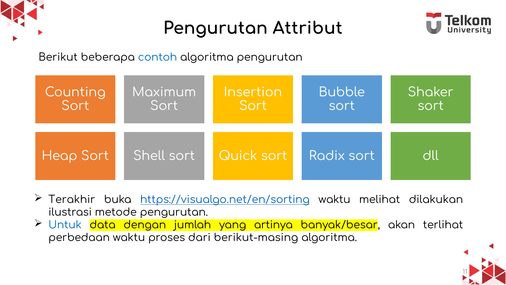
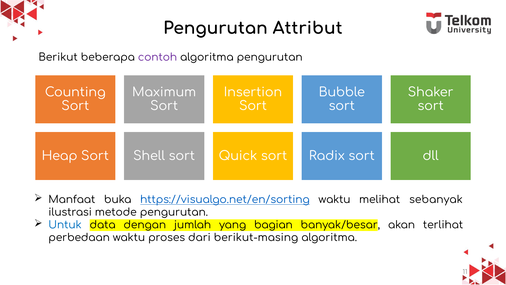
contoh colour: blue -> purple (158, 57)
Terakhir: Terakhir -> Manfaat (72, 199)
dilakukan: dilakukan -> sebanyak (436, 199)
artinya: artinya -> bagian (273, 225)
